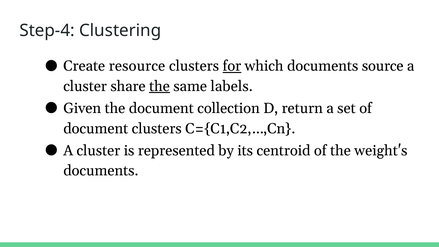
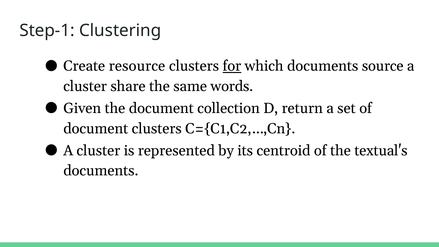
Step-4: Step-4 -> Step-1 (47, 31)
the underline: present -> none (159, 86)
labels: labels -> words (232, 86)
weight's: weight's -> textual's (381, 151)
